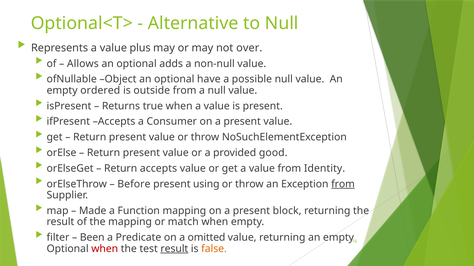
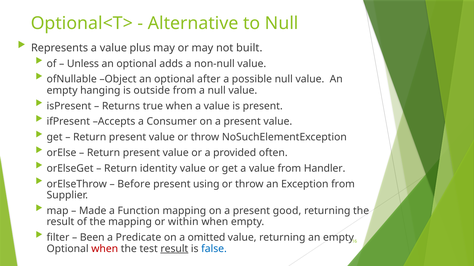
over: over -> built (249, 48)
Allows: Allows -> Unless (83, 64)
have: have -> after (209, 79)
ordered: ordered -> hanging (100, 91)
good: good -> often (273, 153)
Return accepts: accepts -> identity (158, 169)
Identity: Identity -> Handler (325, 169)
from underline: present -> none (343, 184)
block: block -> good (287, 211)
match: match -> within (183, 222)
false colour: orange -> blue (214, 249)
